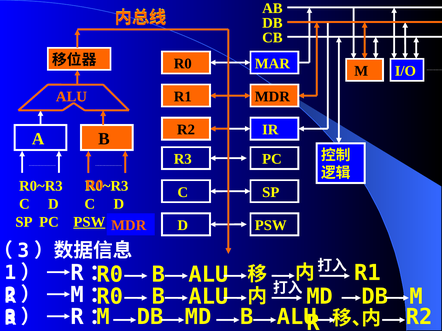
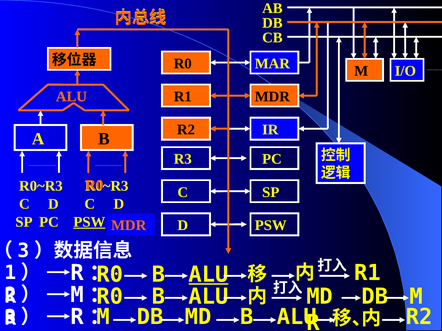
ALU underline: none -> present (208, 275)
